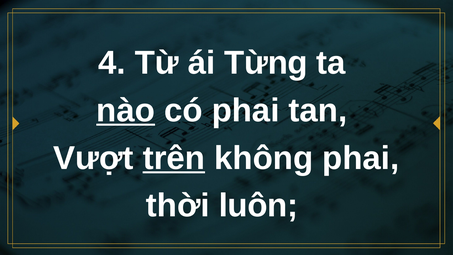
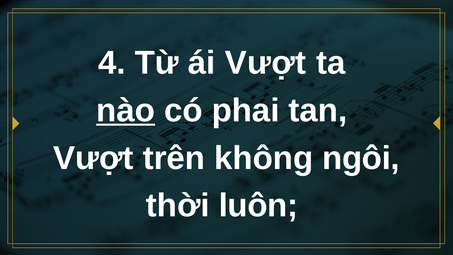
ái Từng: Từng -> Vượt (266, 63)
trên underline: present -> none (174, 158)
không phai: phai -> ngôi (361, 158)
